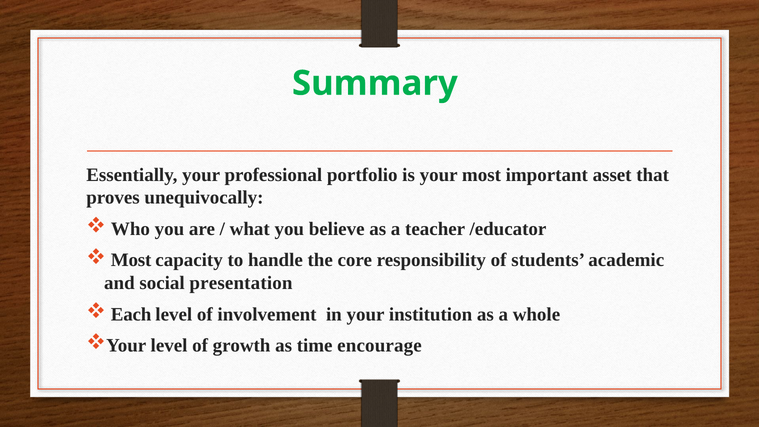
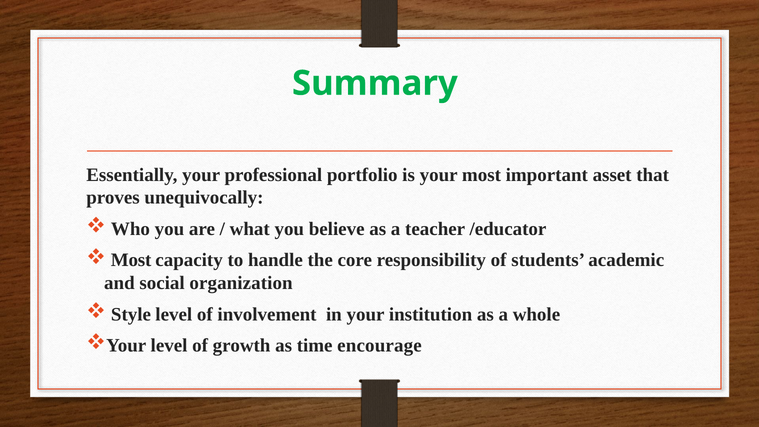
presentation: presentation -> organization (241, 283)
Each: Each -> Style (131, 314)
